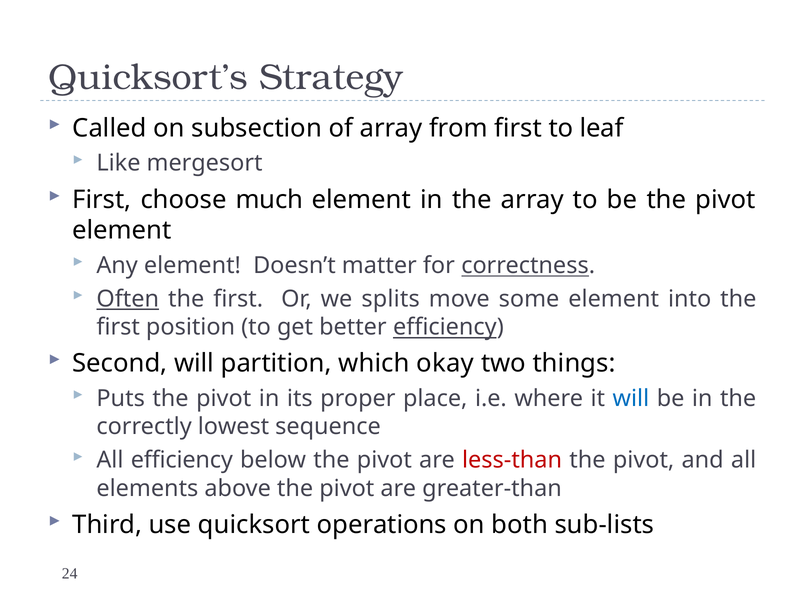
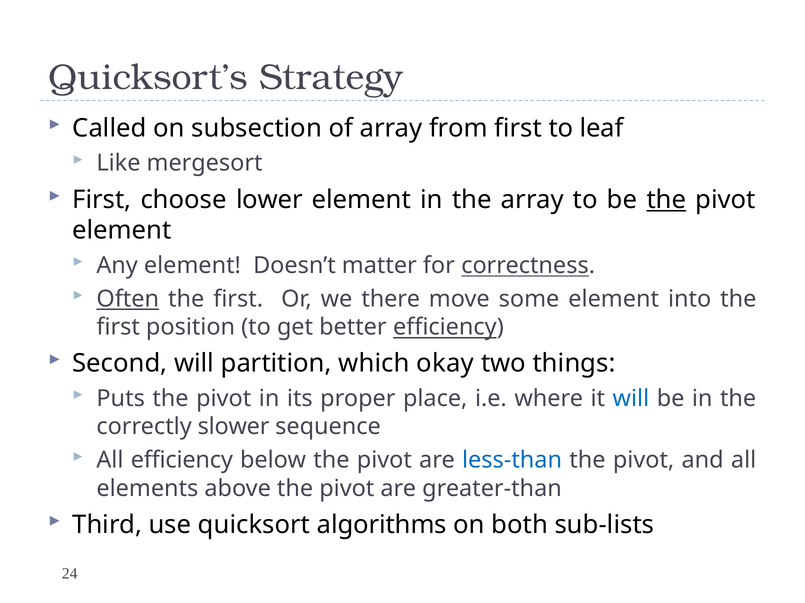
much: much -> lower (269, 200)
the underline: none -> present (666, 200)
splits: splits -> there (391, 299)
lowest: lowest -> slower (234, 427)
less-than colour: red -> blue (512, 461)
operations: operations -> algorithms (382, 525)
